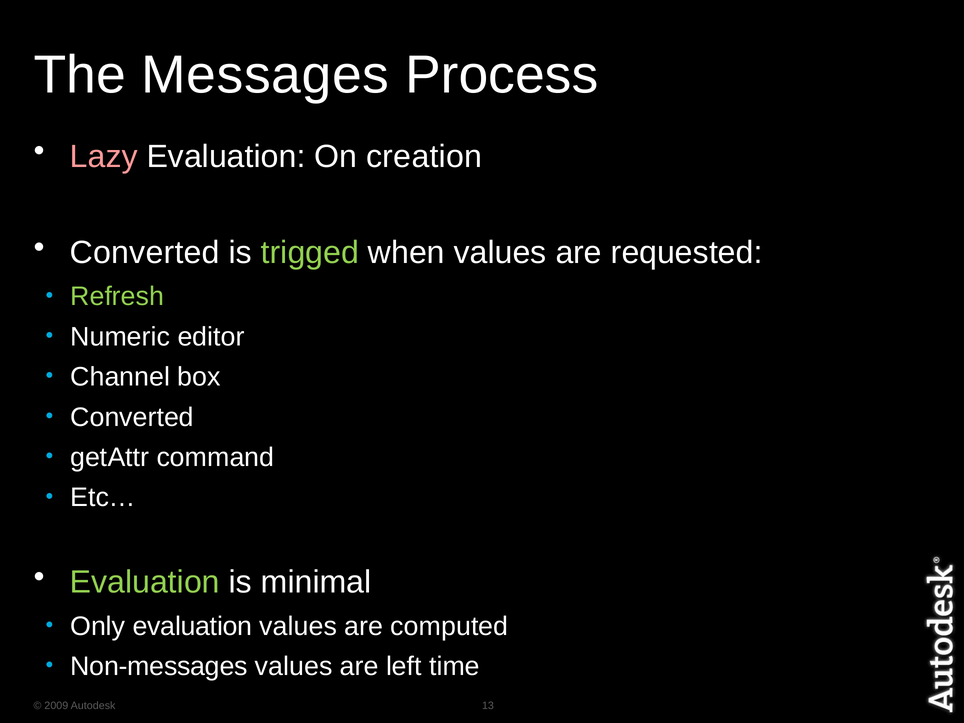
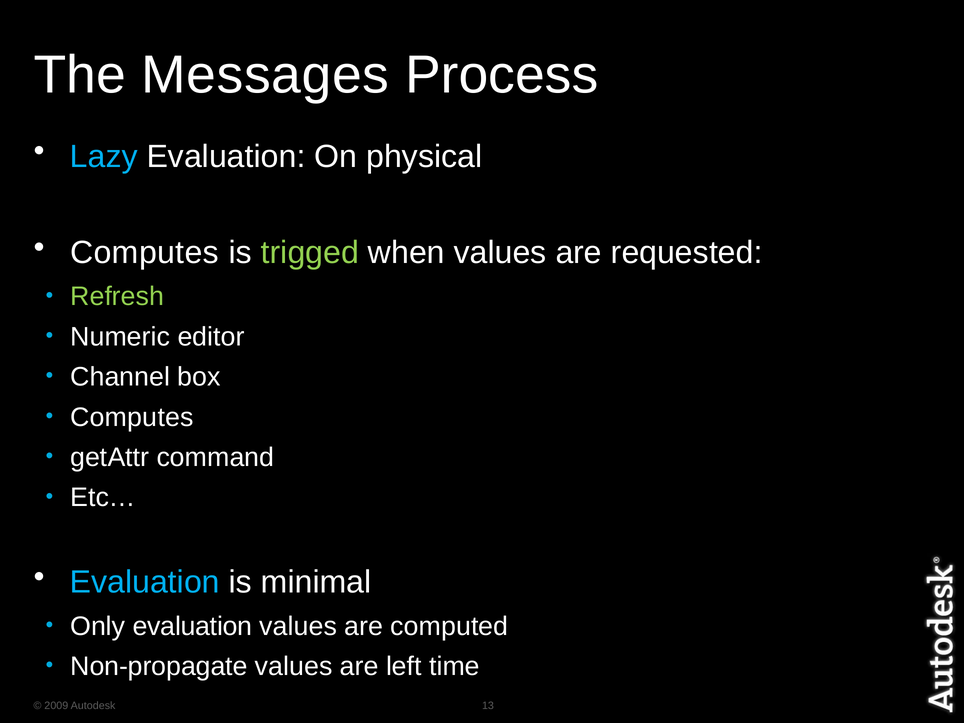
Lazy colour: pink -> light blue (104, 156)
creation: creation -> physical (424, 156)
Converted: Converted -> Computes (145, 253)
Converted: Converted -> Computes (132, 417)
Evaluation colour: light green -> light blue (145, 582)
Non-messages: Non-messages -> Non-propagate (159, 666)
